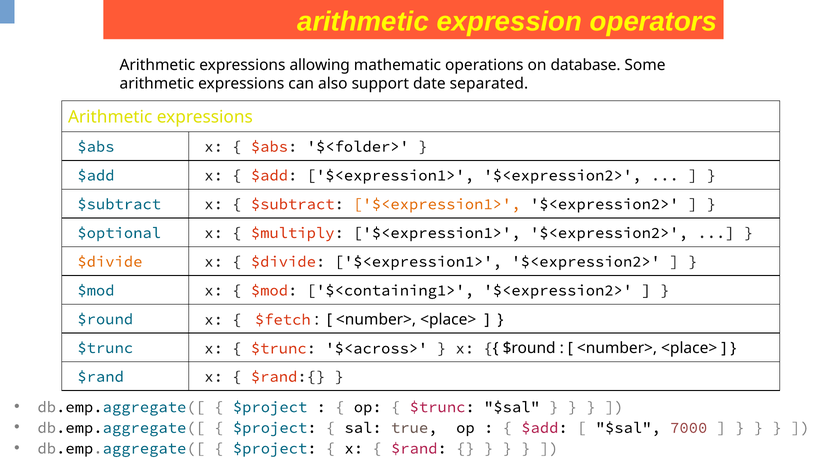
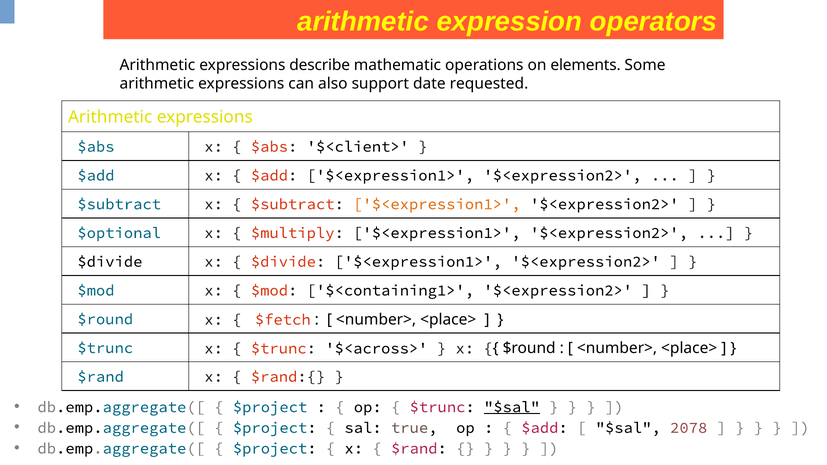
allowing: allowing -> describe (320, 65)
database: database -> elements (586, 65)
separated: separated -> requested (489, 84)
$<folder>: $<folder> -> $<client> (358, 147)
$divide colour: orange -> black (110, 262)
$sal underline: none -> present (512, 407)
7000: 7000 -> 2078 (689, 428)
